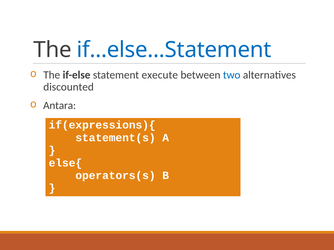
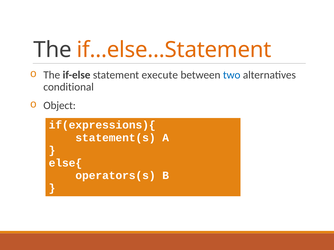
if...else...Statement colour: blue -> orange (174, 50)
discounted: discounted -> conditional (69, 87)
Antara: Antara -> Object (60, 106)
